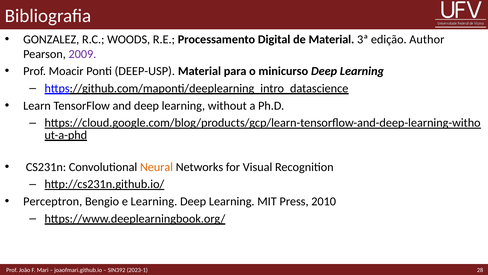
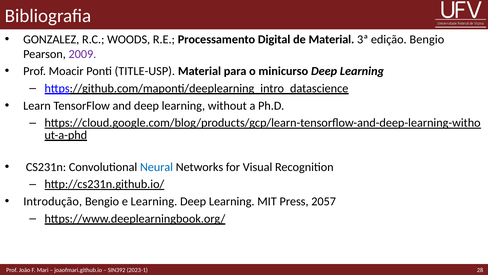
edição Author: Author -> Bengio (427, 39)
DEEP-USP: DEEP-USP -> TITLE-USP (145, 71)
Neural colour: orange -> blue (157, 167)
Perceptron: Perceptron -> Introdução (53, 201)
2010: 2010 -> 2057 (324, 201)
